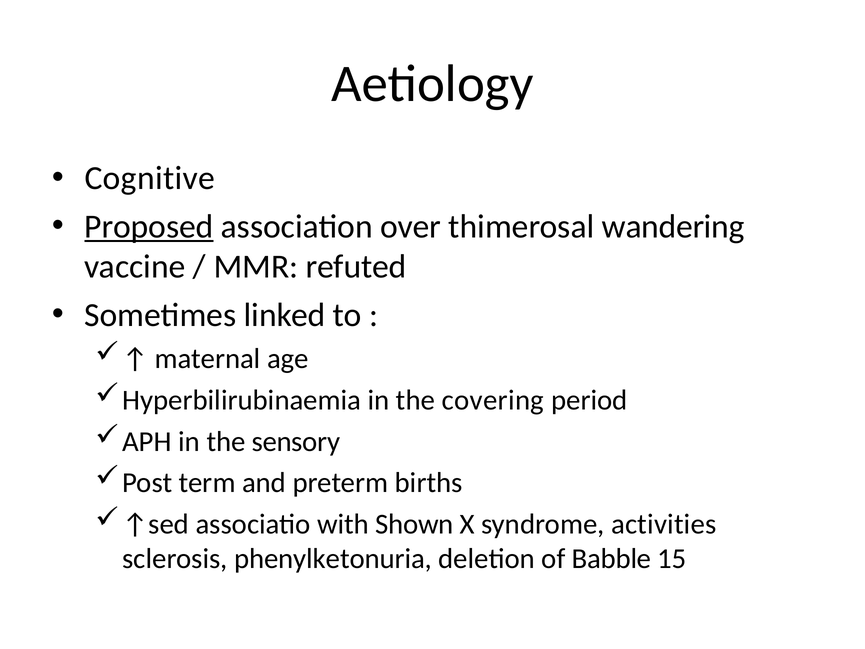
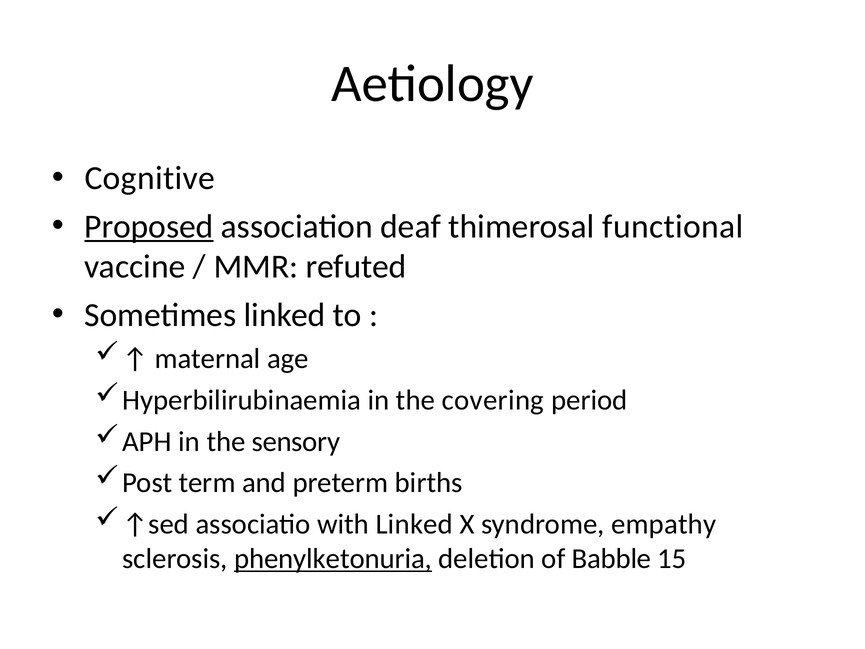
over: over -> deaf (411, 226)
wandering: wandering -> functional (673, 226)
with Shown: Shown -> Linked (414, 524)
activities: activities -> empathy (664, 524)
phenylketonuria underline: none -> present (333, 559)
